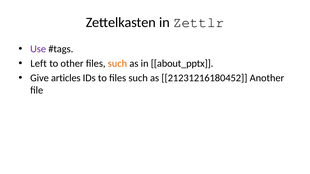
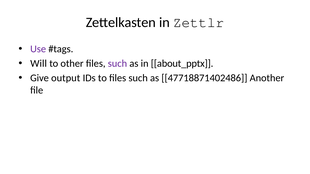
Left: Left -> Will (39, 64)
such colour: orange -> purple (117, 64)
articles: articles -> output (66, 78)
21231216180452: 21231216180452 -> 47718871402486 (204, 78)
